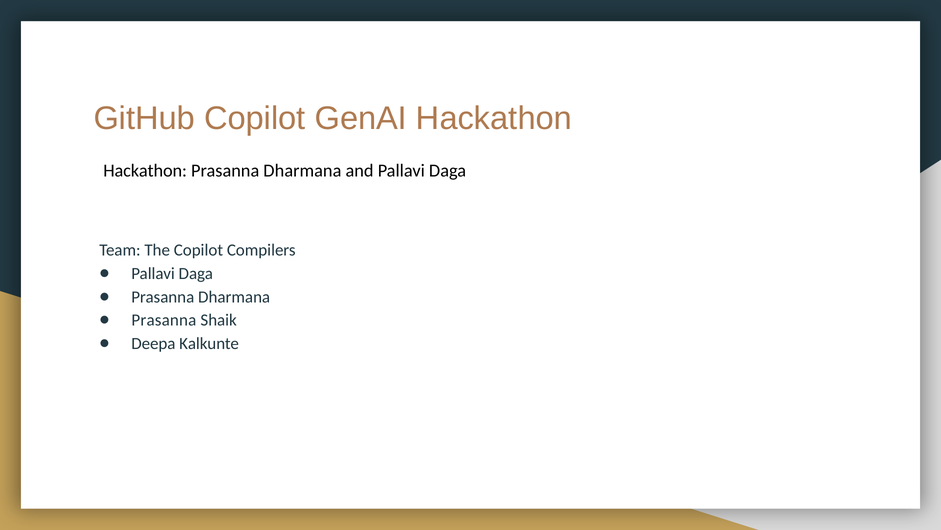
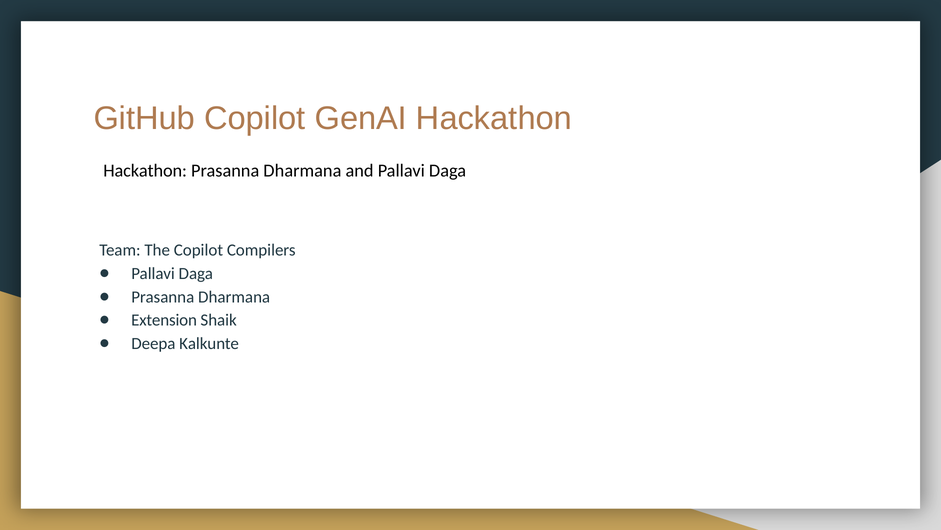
Prasanna: Prasanna -> Extension (164, 320)
